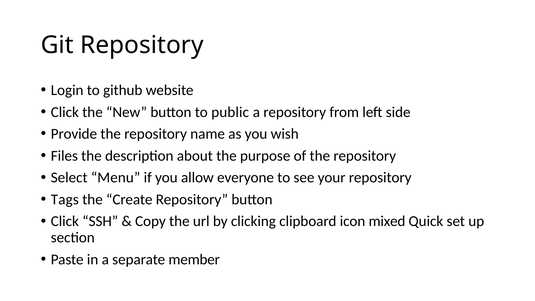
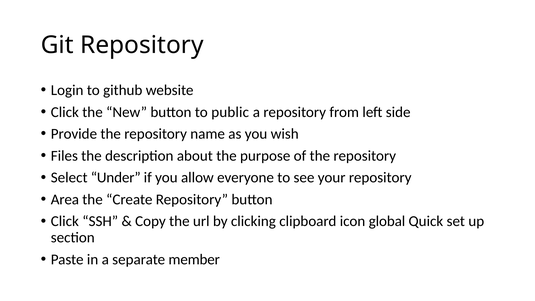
Menu: Menu -> Under (116, 178)
Tags: Tags -> Area (65, 199)
mixed: mixed -> global (387, 221)
